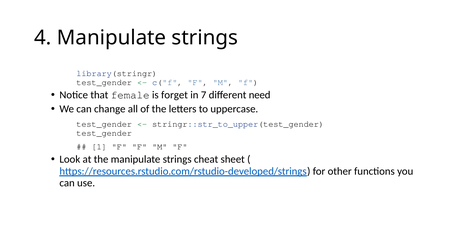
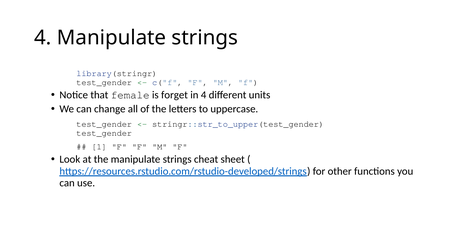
in 7: 7 -> 4 (204, 95)
need: need -> units (260, 95)
